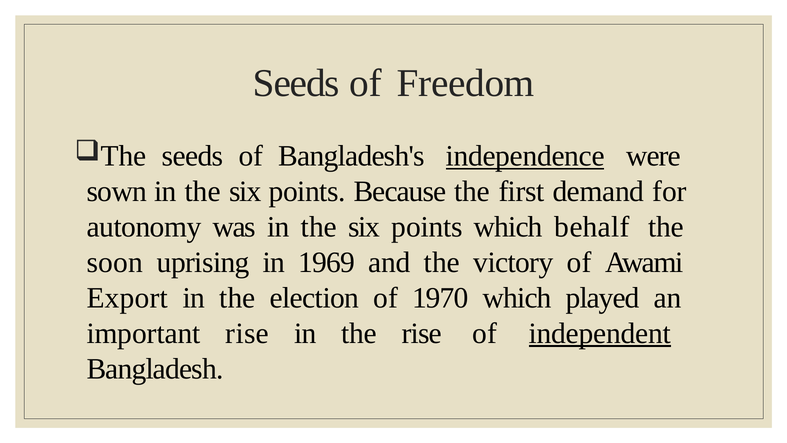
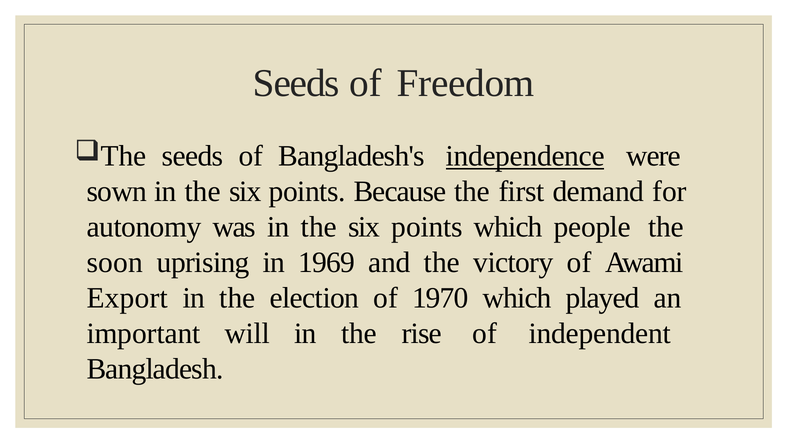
behalf: behalf -> people (592, 227)
important rise: rise -> will (247, 333)
independent underline: present -> none (600, 333)
